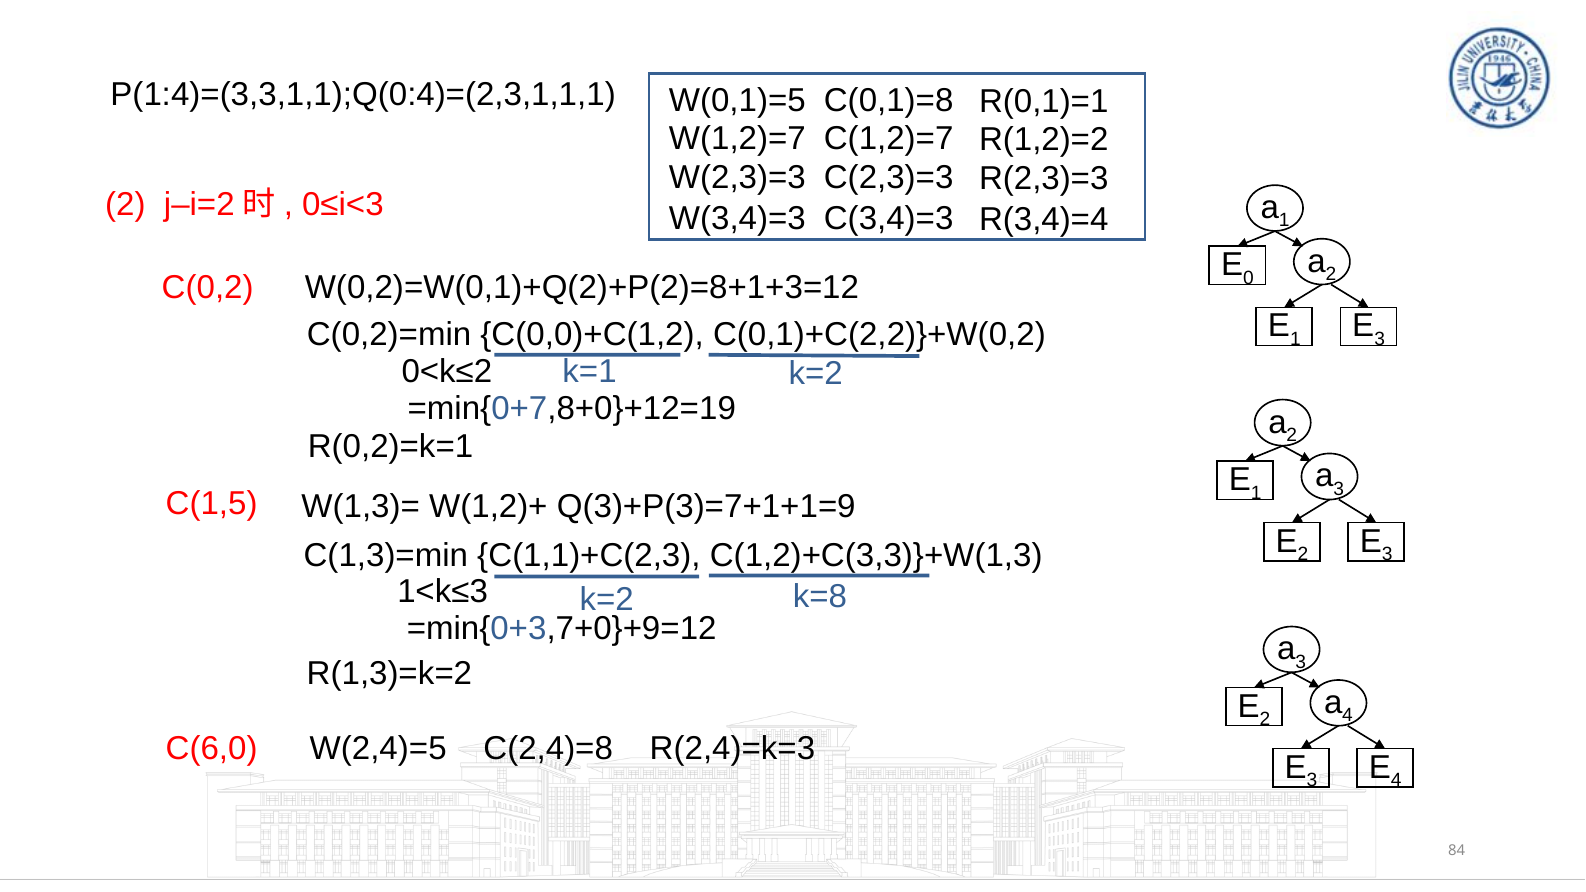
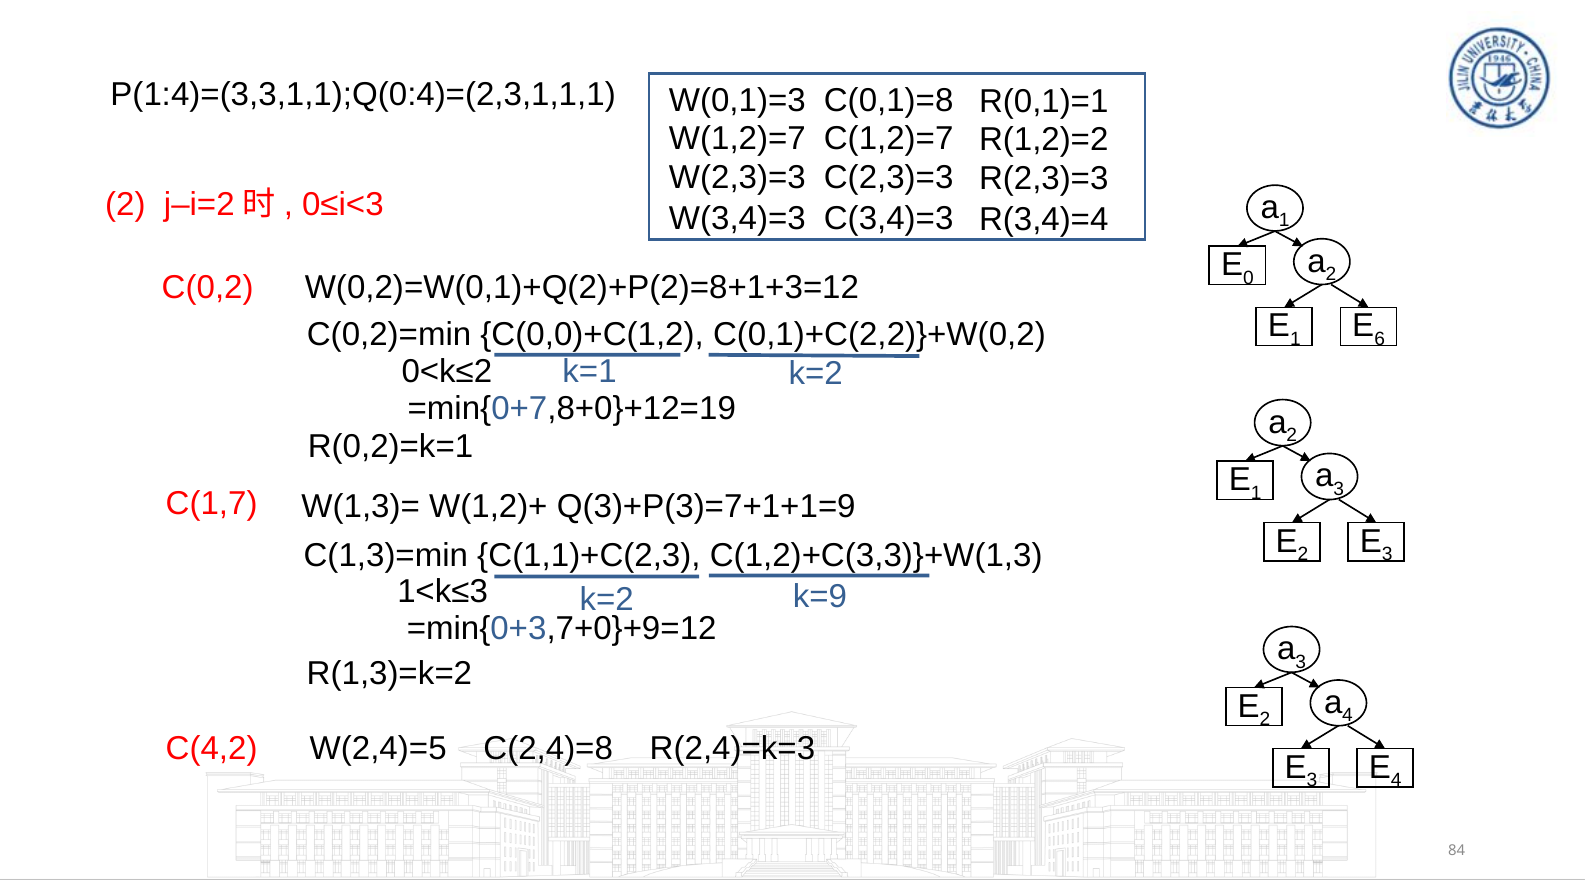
W(0,1)=5: W(0,1)=5 -> W(0,1)=3 (737, 101)
3: 3 -> 6 (1380, 339)
C(1,5: C(1,5 -> C(1,7 (212, 503)
k=8: k=8 -> k=9 (820, 597)
C(6,0: C(6,0 -> C(4,2 (212, 749)
